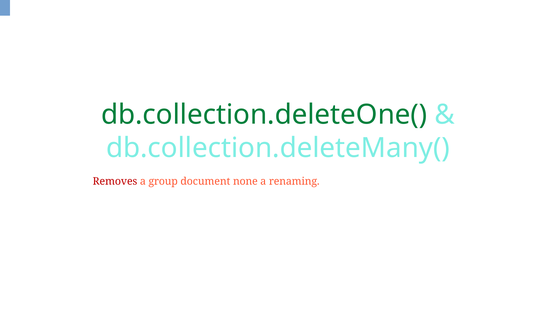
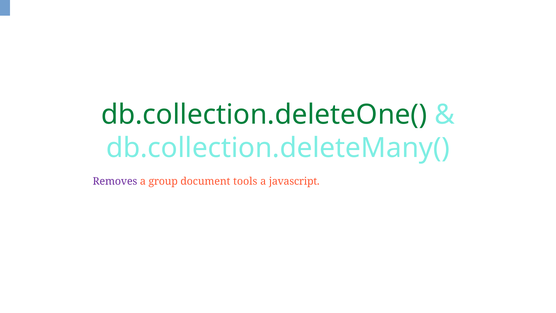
Removes colour: red -> purple (115, 181)
none: none -> tools (245, 181)
renaming: renaming -> javascript (294, 181)
